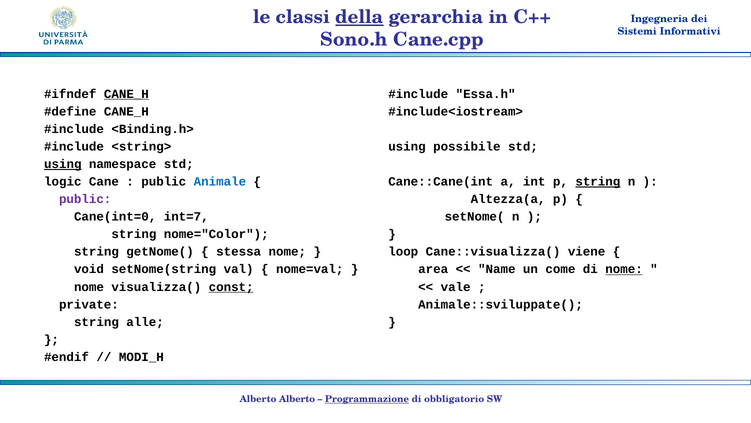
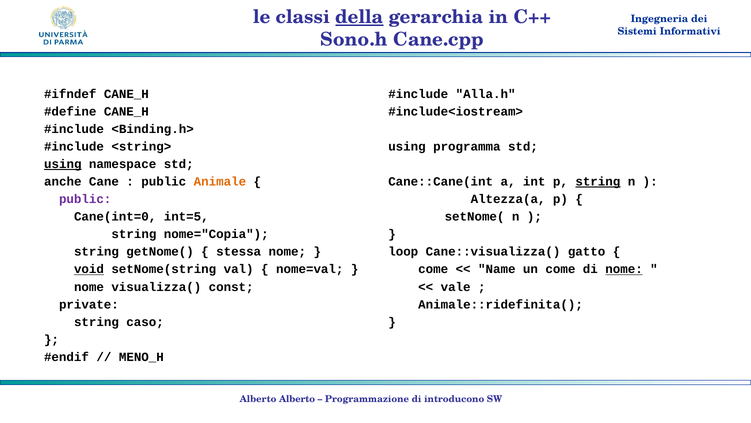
CANE_H underline: present -> none (126, 94)
Essa.h: Essa.h -> Alla.h (486, 94)
possibile: possibile -> programma (467, 146)
logic: logic -> anche (63, 181)
Animale colour: blue -> orange (220, 181)
int=7: int=7 -> int=5 (186, 216)
nome="Color: nome="Color -> nome="Copia (216, 234)
viene: viene -> gatto (587, 251)
void underline: none -> present (89, 269)
area: area -> come (433, 269)
const underline: present -> none (231, 287)
Animale::sviluppate(: Animale::sviluppate( -> Animale::ridefinita( (501, 304)
alle: alle -> caso (145, 322)
MODI_H: MODI_H -> MENO_H (141, 357)
Programmazione underline: present -> none (367, 399)
obbligatorio: obbligatorio -> introducono (454, 399)
